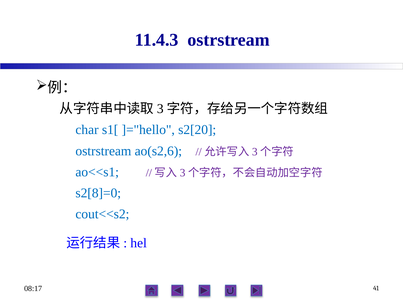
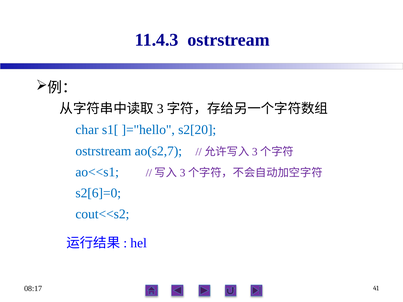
ao(s2,6: ao(s2,6 -> ao(s2,7 (158, 151)
s2[8]=0: s2[8]=0 -> s2[6]=0 (98, 193)
